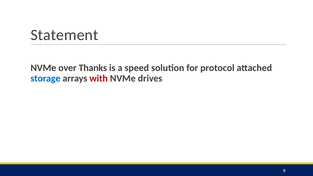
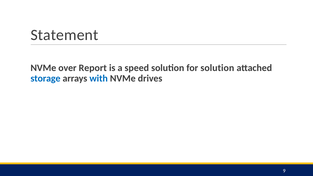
Thanks: Thanks -> Report (93, 68)
for protocol: protocol -> solution (217, 68)
with colour: red -> blue (99, 79)
